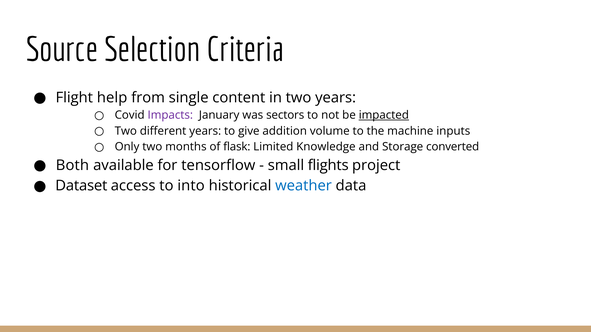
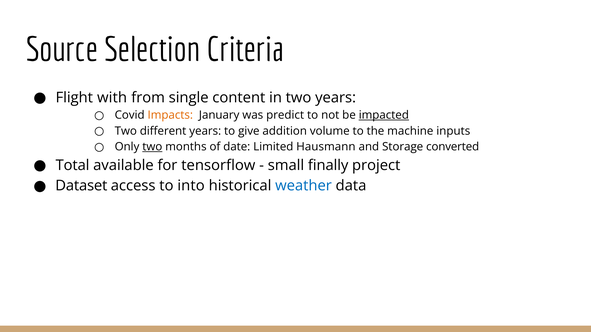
help: help -> with (112, 98)
Impacts colour: purple -> orange (170, 115)
sectors: sectors -> predict (285, 115)
two underline: none -> present (152, 147)
flask: flask -> date (237, 147)
Knowledge: Knowledge -> Hausmann (326, 147)
Both: Both -> Total (73, 166)
flights: flights -> finally (328, 166)
